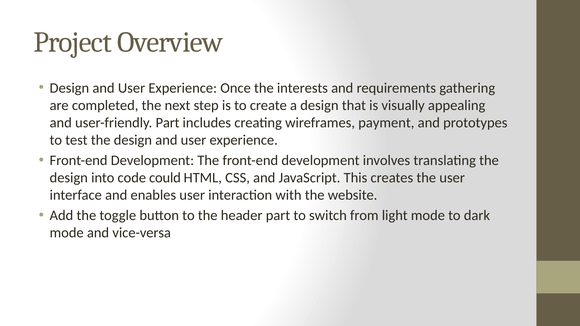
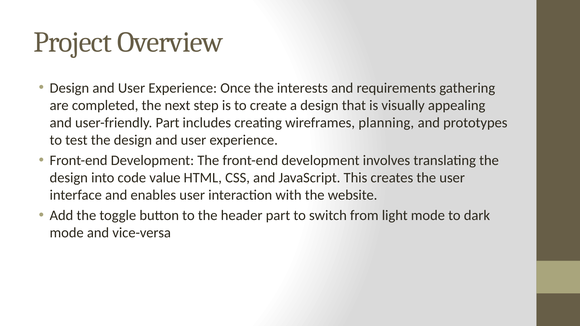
payment: payment -> planning (386, 123)
could: could -> value (165, 178)
